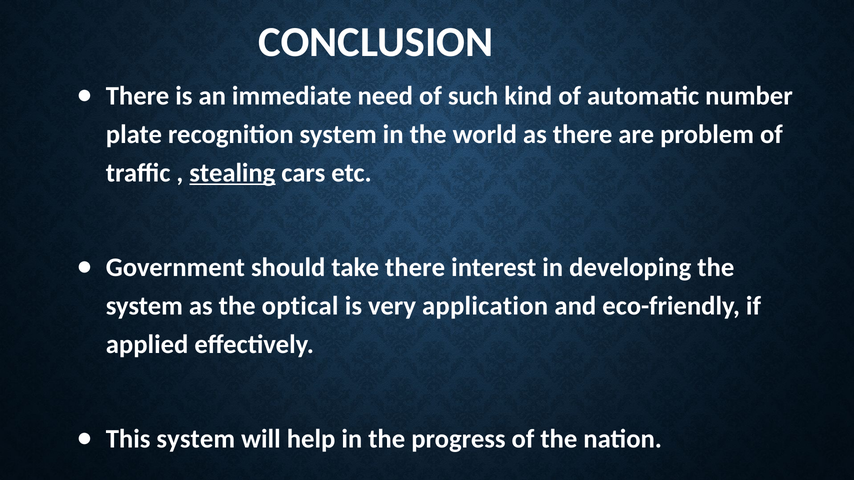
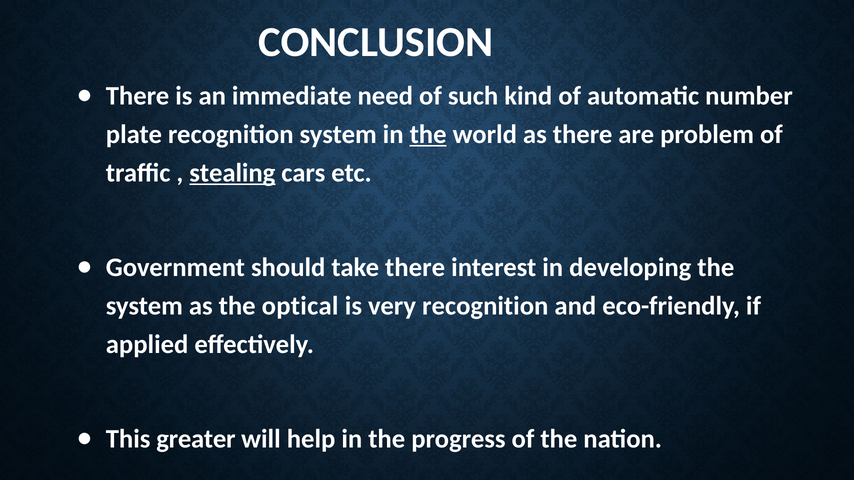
the underline: none -> present (428, 135)
very application: application -> recognition (485, 306)
This system: system -> greater (196, 439)
